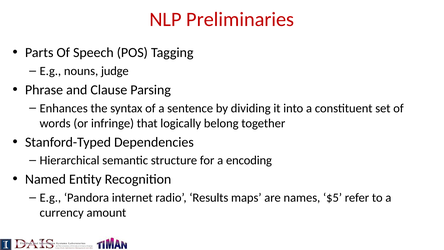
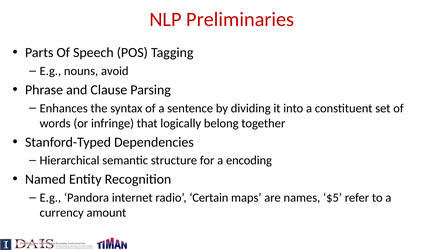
judge: judge -> avoid (115, 71)
Results: Results -> Certain (209, 198)
